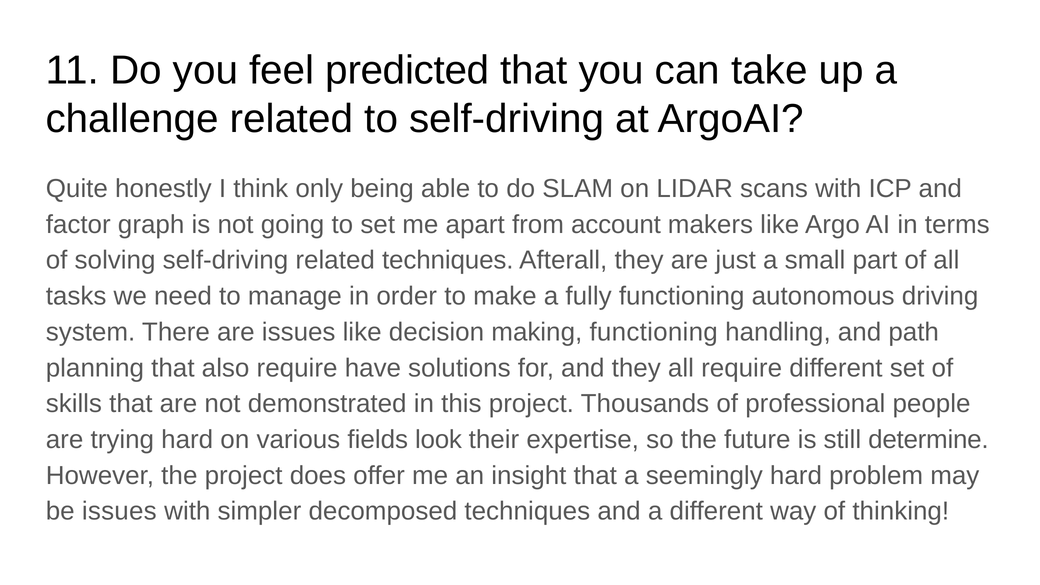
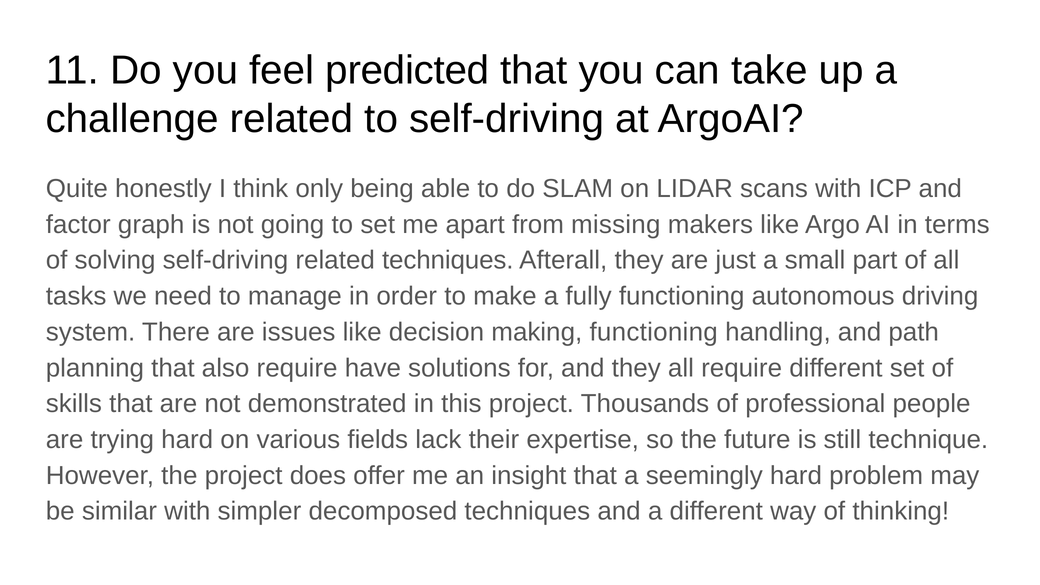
account: account -> missing (616, 224)
look: look -> lack (438, 440)
determine: determine -> technique (928, 440)
be issues: issues -> similar (119, 511)
